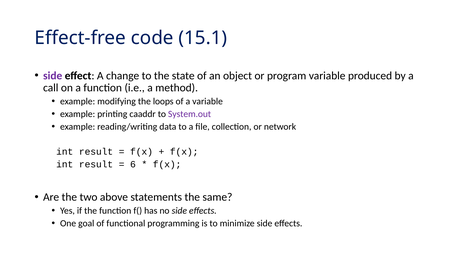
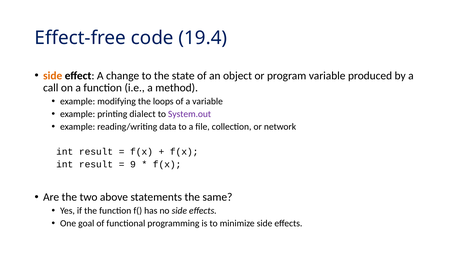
15.1: 15.1 -> 19.4 (203, 38)
side colour: purple -> orange (53, 76)
caaddr: caaddr -> dialect (143, 114)
6: 6 -> 9 (133, 164)
